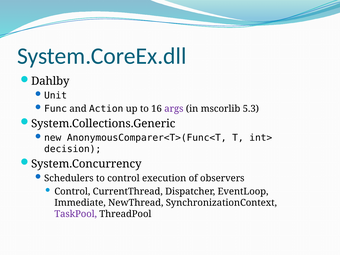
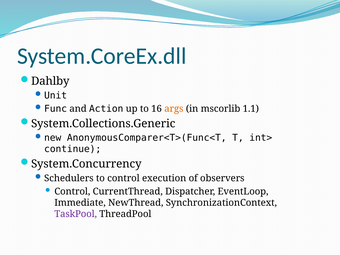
args colour: purple -> orange (174, 109)
5.3: 5.3 -> 1.1 (251, 109)
decision: decision -> continue (73, 149)
